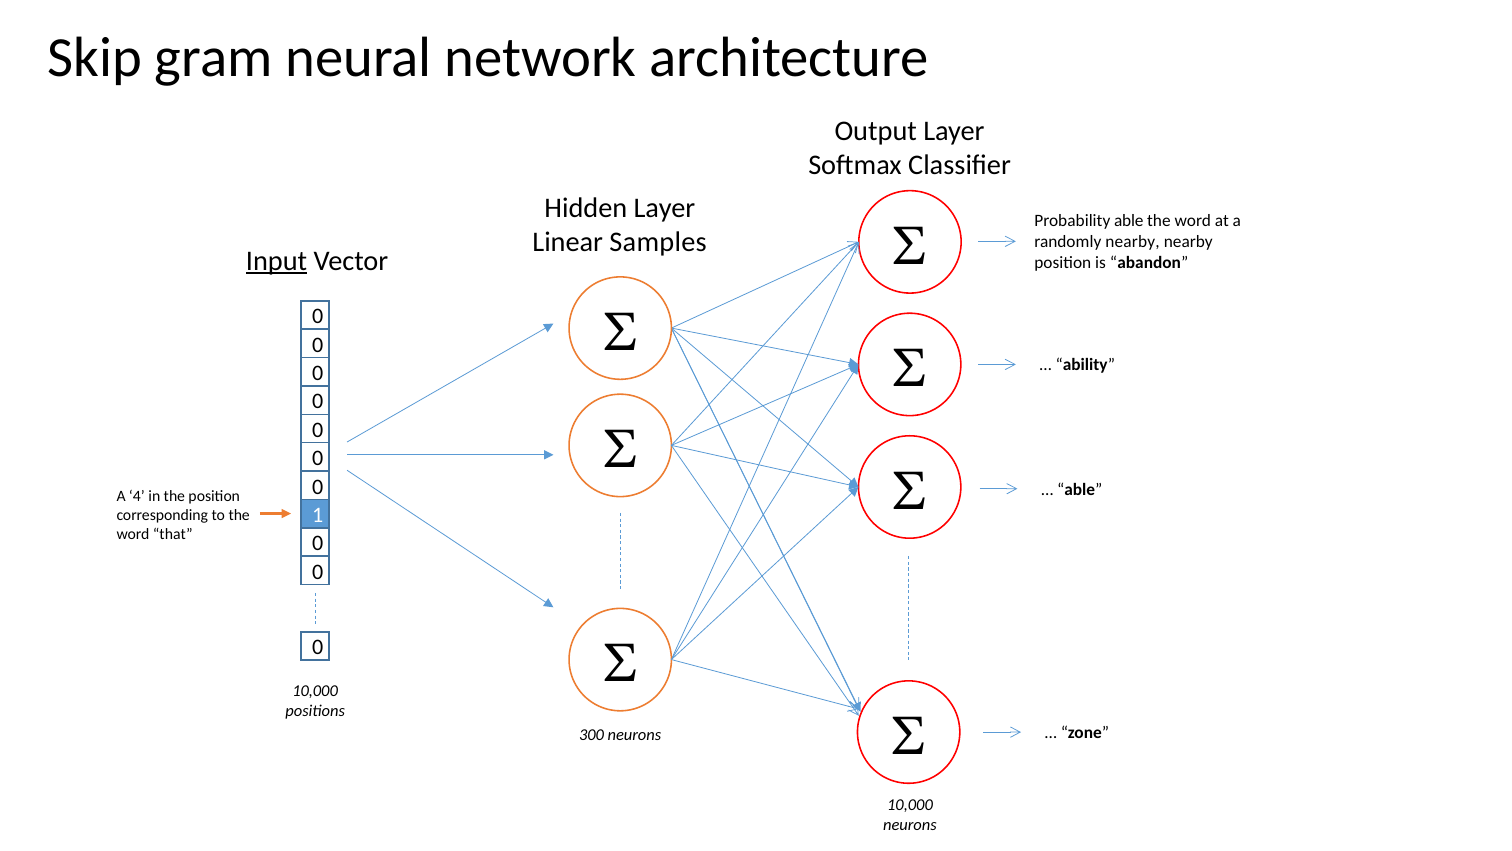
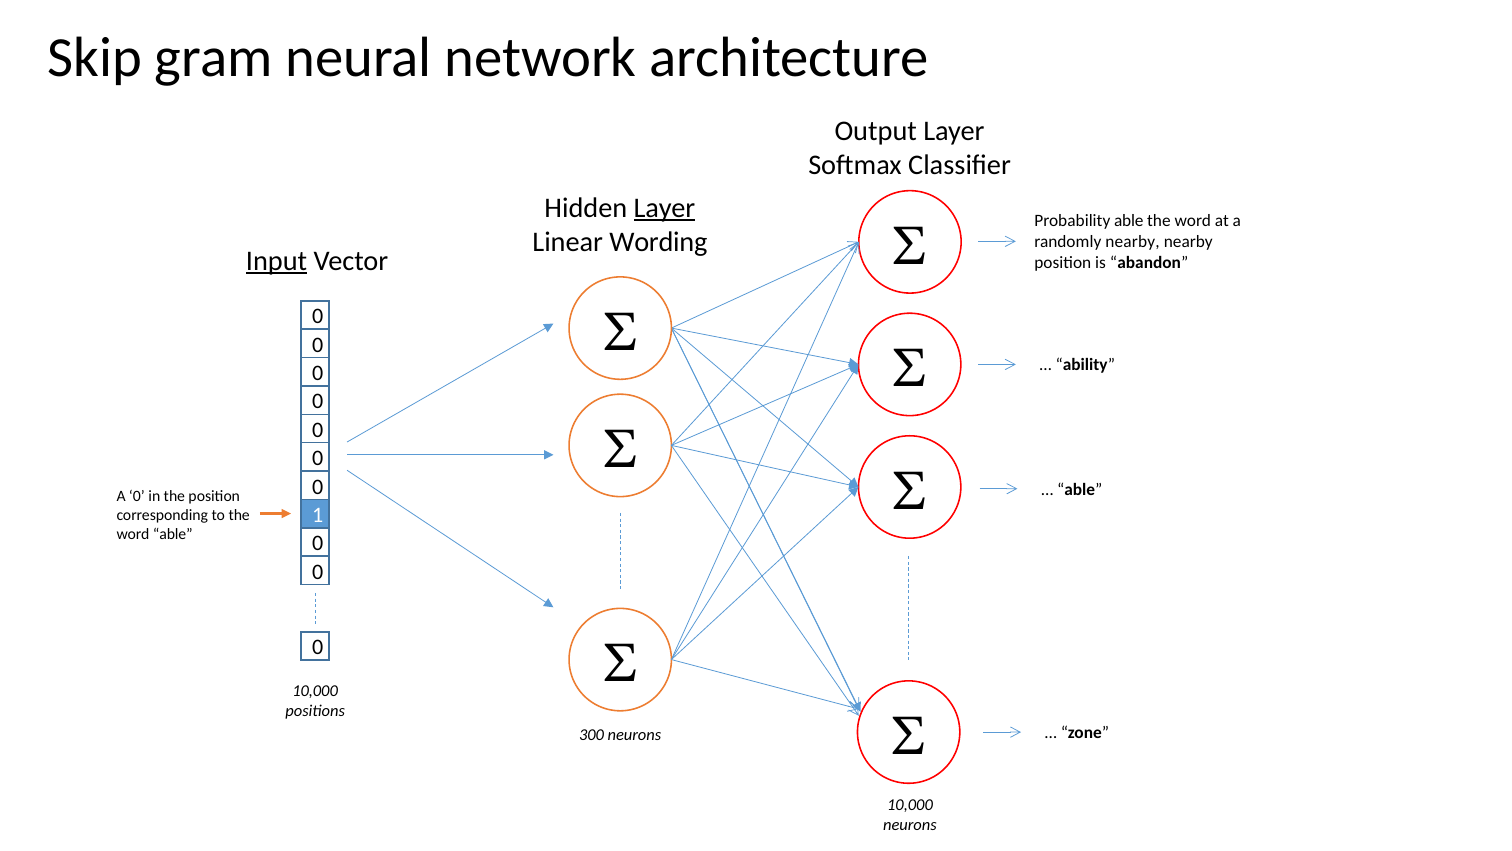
Layer underline: none -> present (664, 208)
Samples: Samples -> Wording (658, 242)
A 4: 4 -> 0 (137, 496)
word that: that -> able (173, 534)
